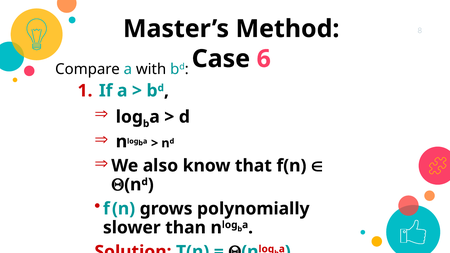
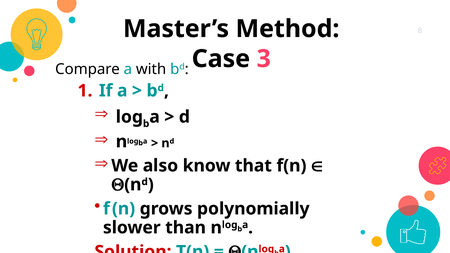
6: 6 -> 3 (264, 59)
